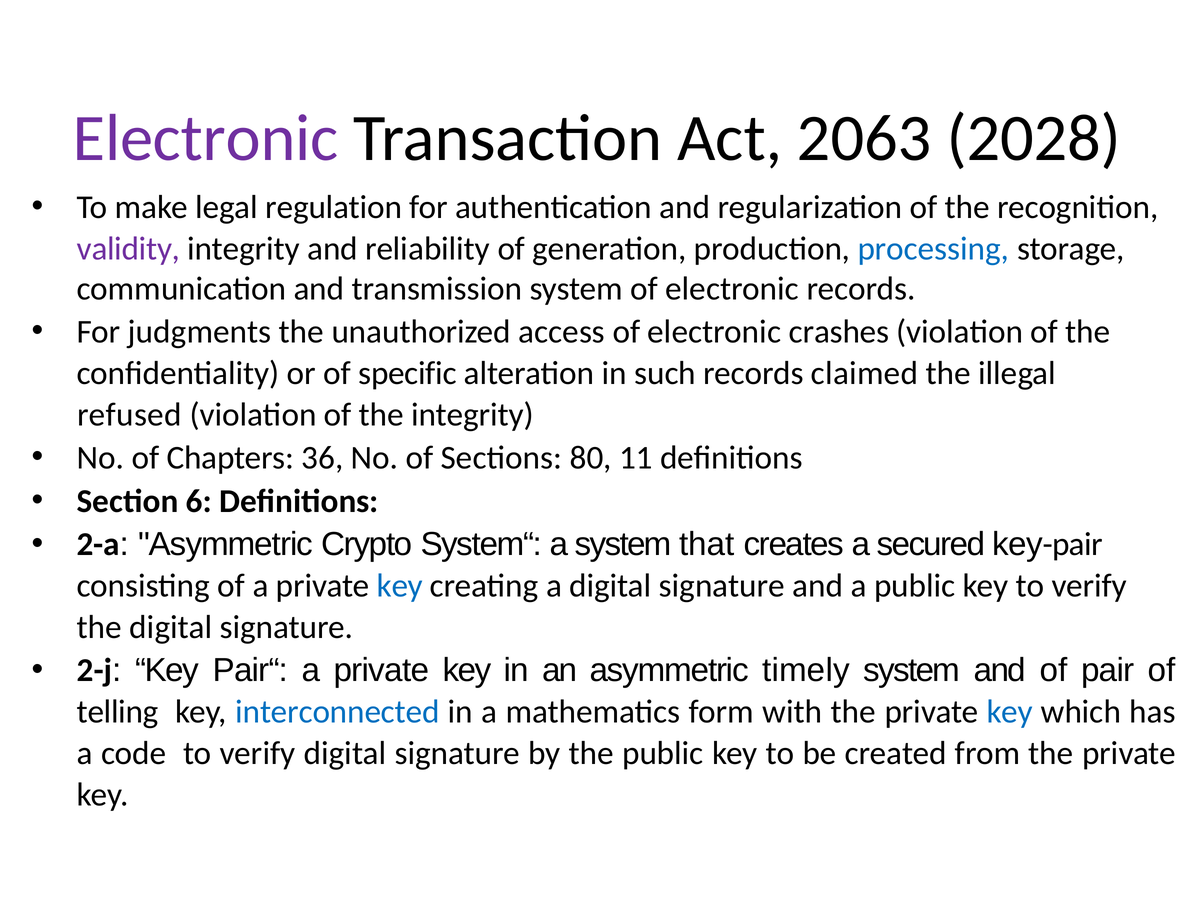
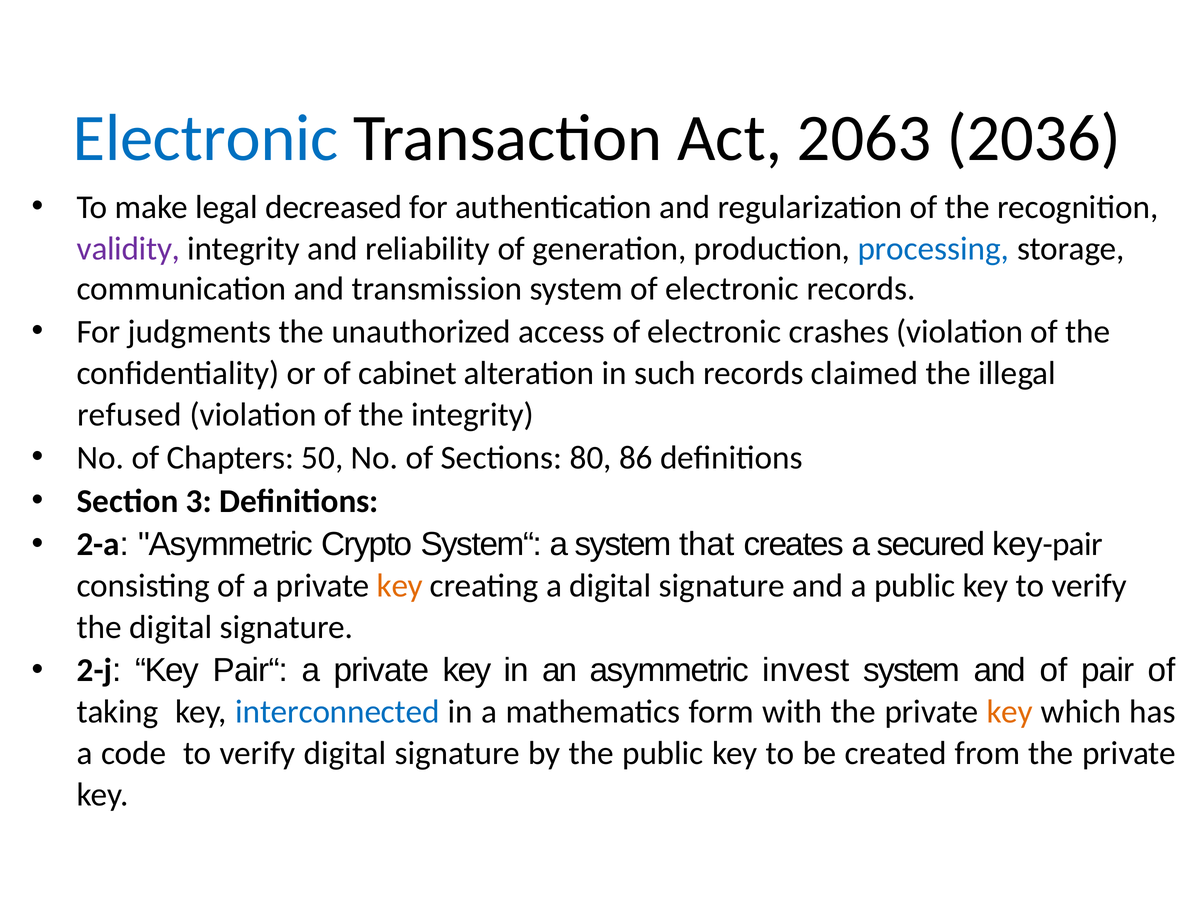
Electronic colour: purple -> blue (206, 138)
2028: 2028 -> 2036 (1034, 138)
regulation: regulation -> decreased (334, 207)
specific: specific -> cabinet (408, 373)
36: 36 -> 50 (322, 458)
11: 11 -> 86 (636, 458)
6: 6 -> 3 (199, 501)
key colour: blue -> orange (400, 586)
timely: timely -> invest (806, 670)
telling: telling -> taking (118, 712)
key colour: blue -> orange (1010, 712)
